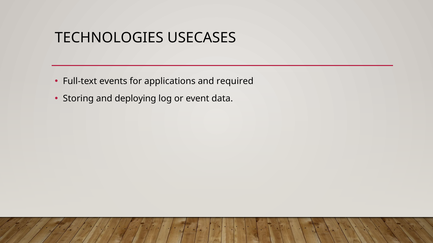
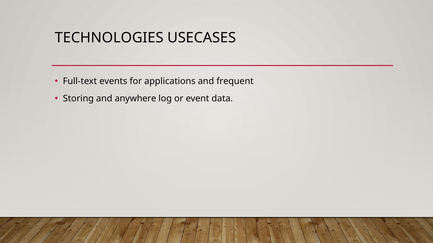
required: required -> frequent (235, 81)
deploying: deploying -> anywhere (135, 99)
